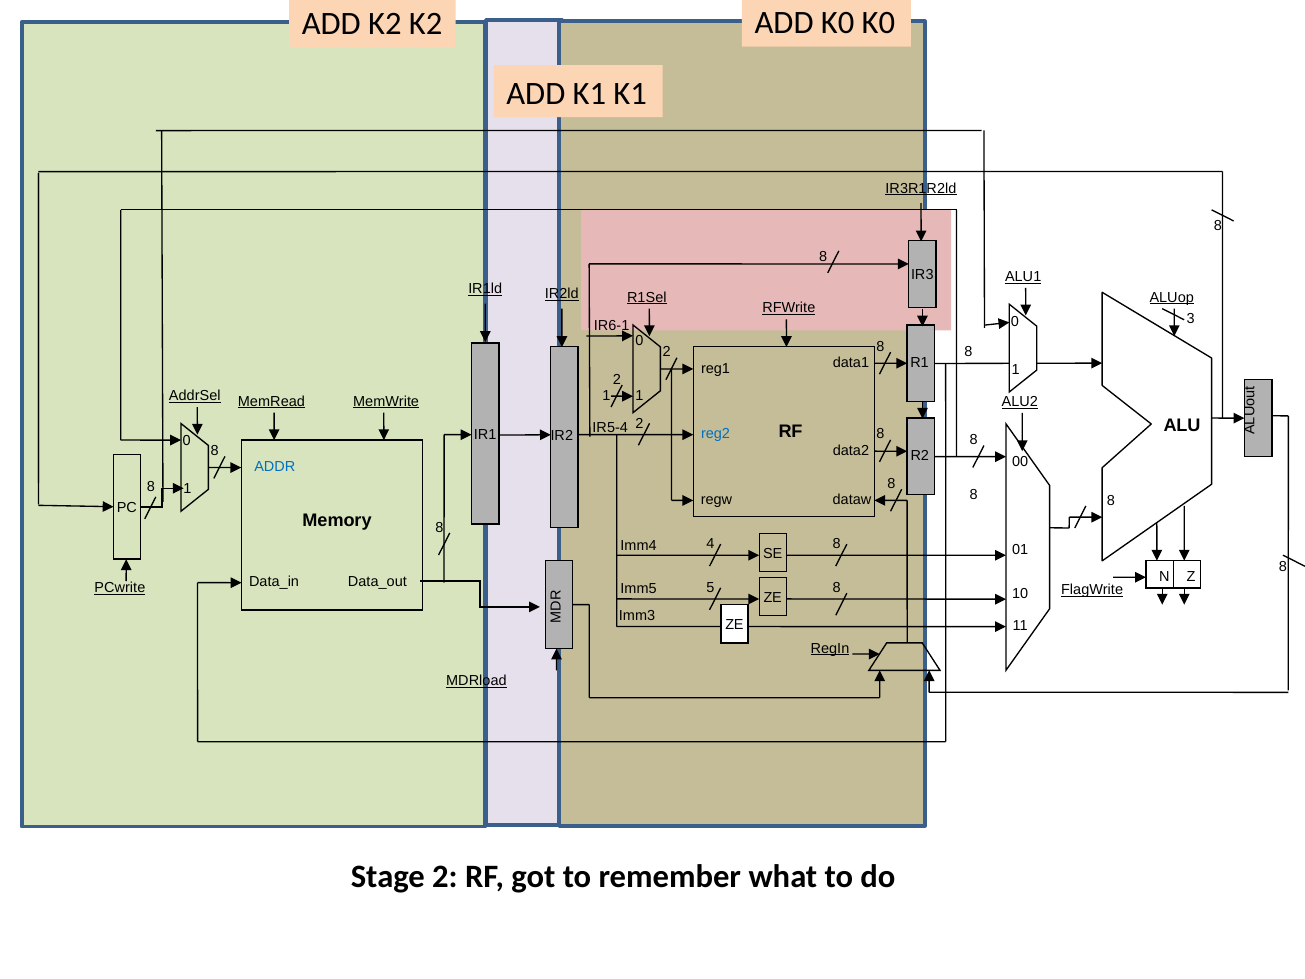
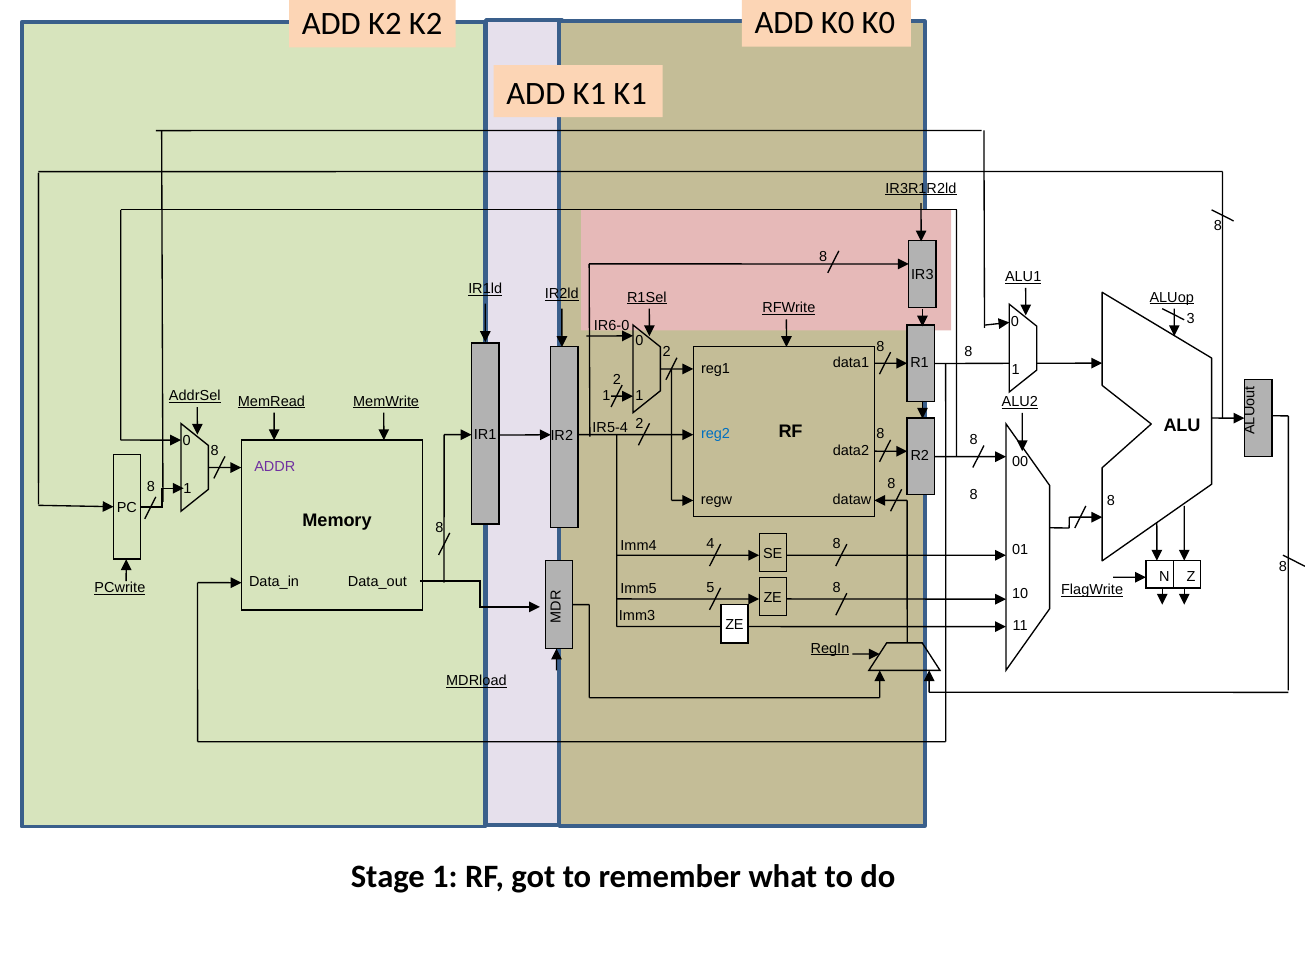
IR6-1: IR6-1 -> IR6-0 (612, 326)
ADDR colour: blue -> purple (275, 467)
Stage 2: 2 -> 1 (445, 876)
